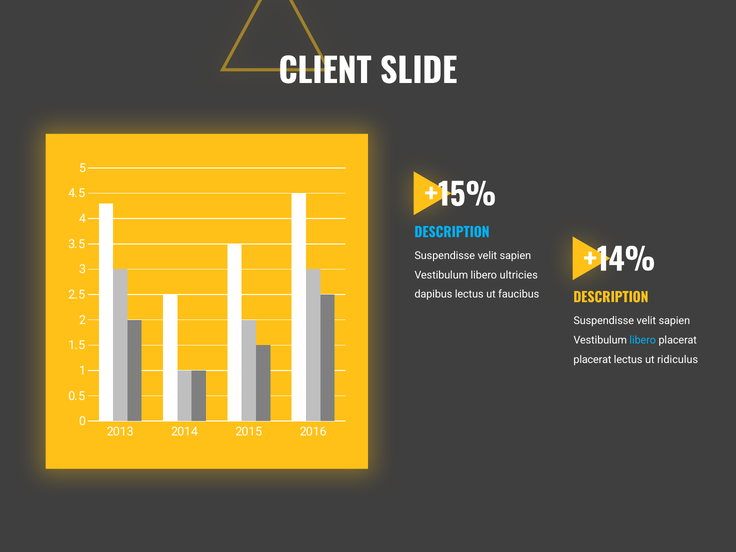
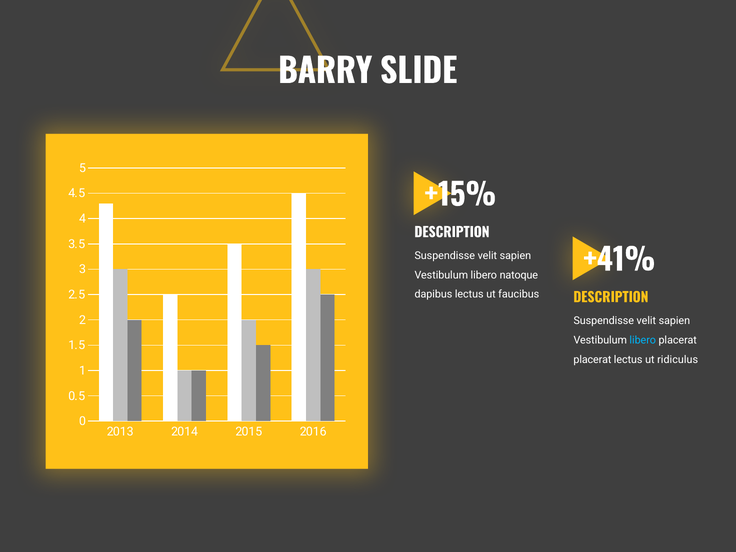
CLIENT: CLIENT -> BARRY (325, 72)
DESCRIPTION colour: light blue -> white (452, 233)
+14%: +14% -> +41% (619, 261)
ultricies: ultricies -> natoque (519, 275)
